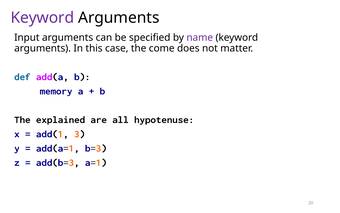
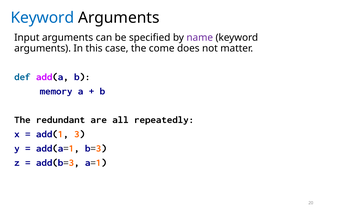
Keyword colour: purple -> blue (42, 18)
explained: explained -> redundant (61, 119)
hypotenuse: hypotenuse -> repeatedly (164, 119)
